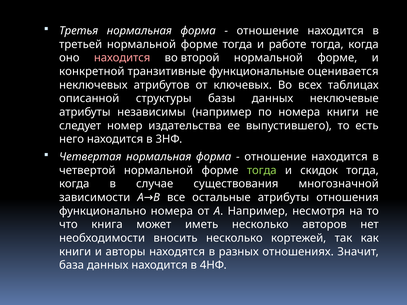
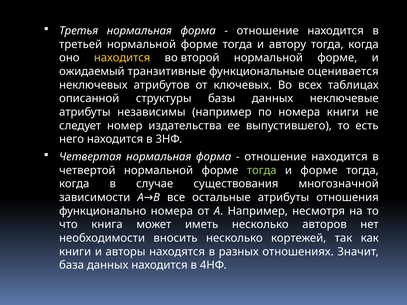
работе: работе -> автору (288, 44)
находится colour: pink -> yellow (122, 58)
конкретной: конкретной -> ожидаемый (92, 72)
и скидок: скидок -> форме (319, 170)
